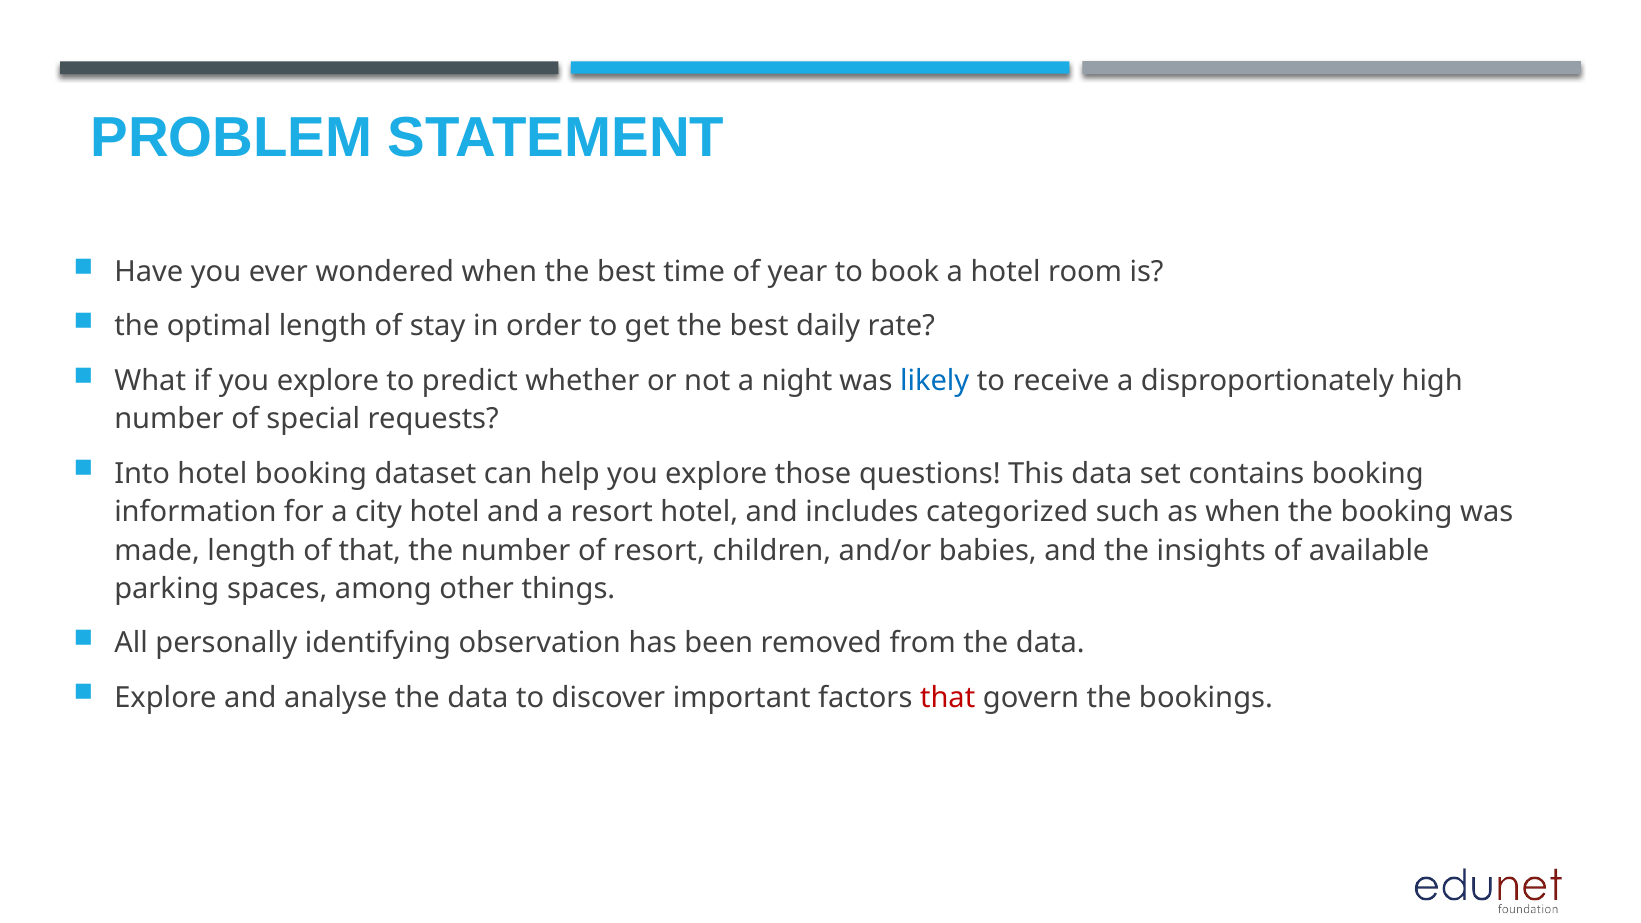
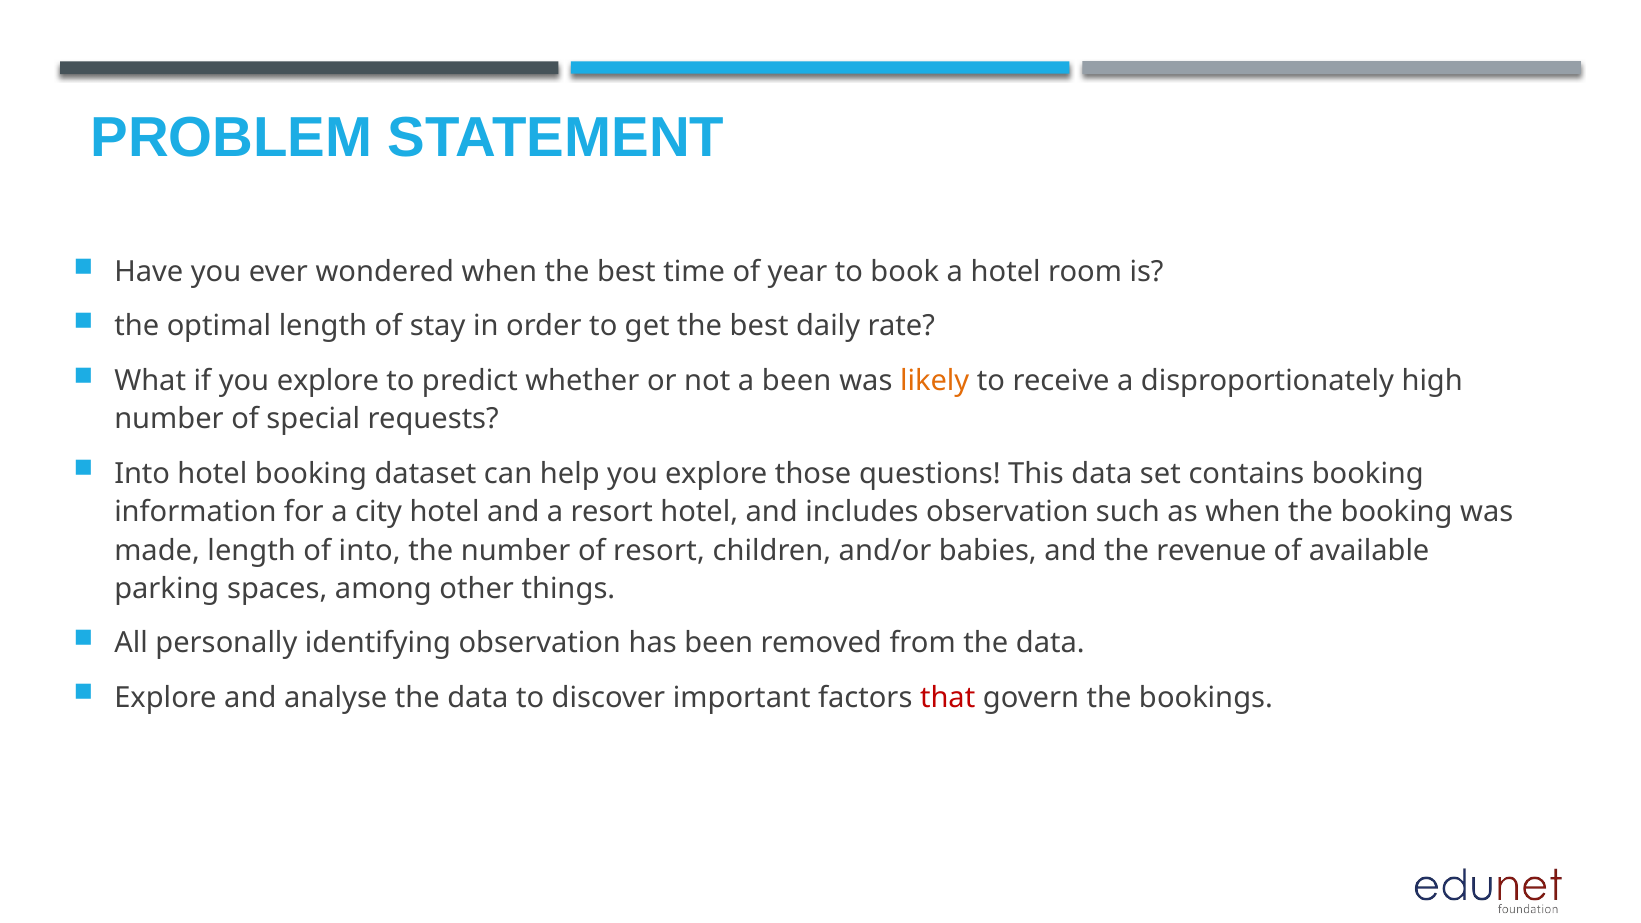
a night: night -> been (797, 381)
likely colour: blue -> orange (935, 381)
includes categorized: categorized -> observation (1007, 512)
of that: that -> into (370, 550)
insights: insights -> revenue (1212, 550)
